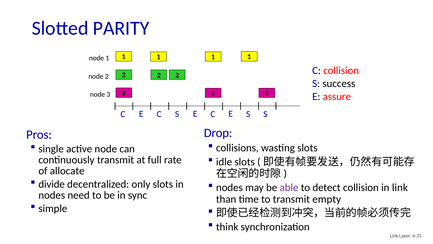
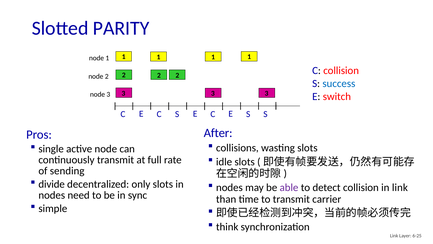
success colour: black -> blue (339, 83)
assure: assure -> switch (337, 96)
Drop: Drop -> After (218, 133)
allocate: allocate -> sending (67, 171)
empty: empty -> carrier (327, 199)
